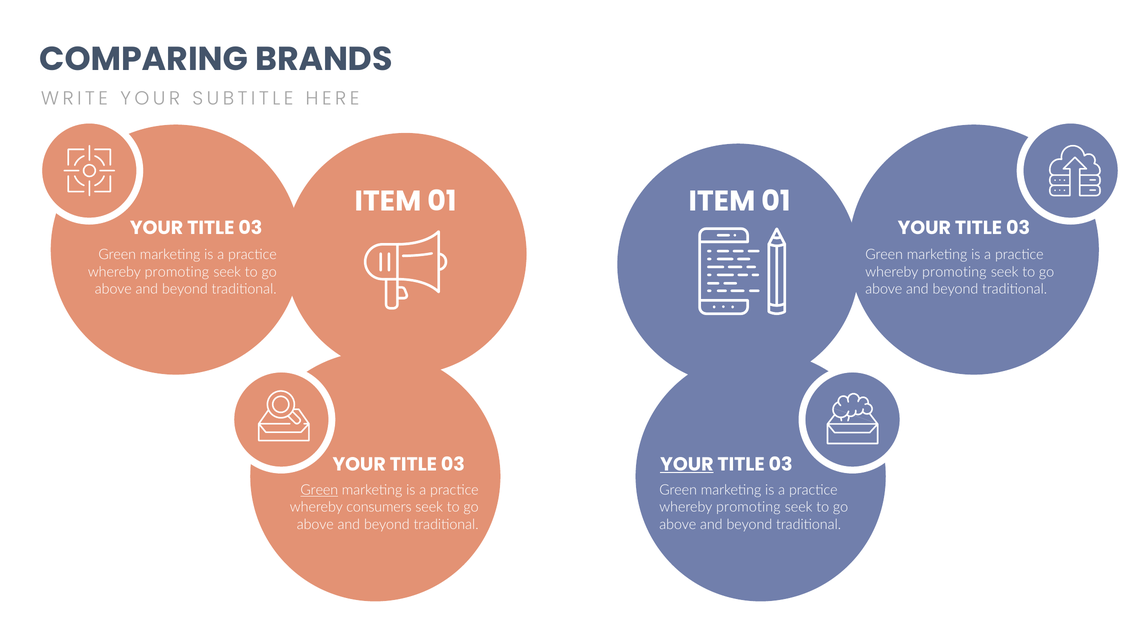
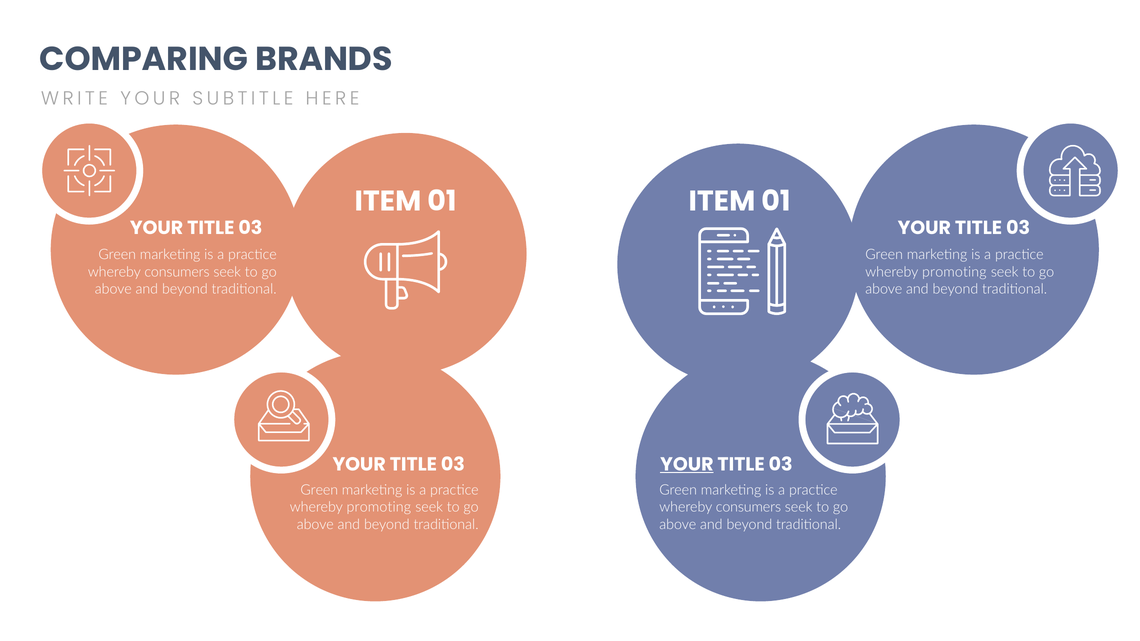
promoting: promoting -> consumers (177, 272)
Green underline: present -> none (319, 490)
consumers: consumers -> promoting (379, 507)
promoting: promoting -> consumers (748, 507)
